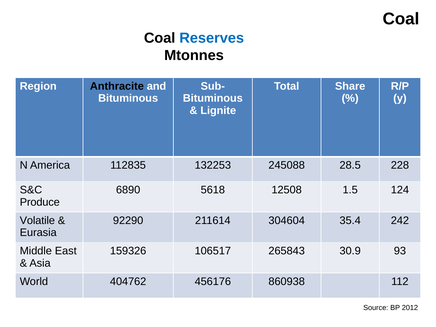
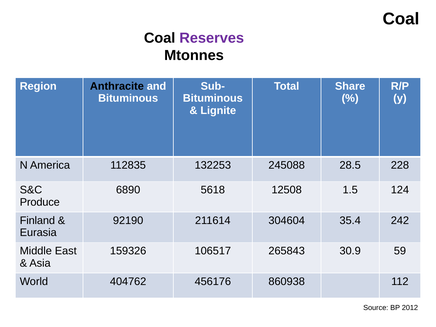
Reserves colour: blue -> purple (212, 38)
Volatile: Volatile -> Finland (37, 220)
92290: 92290 -> 92190 (128, 220)
93: 93 -> 59 (400, 251)
